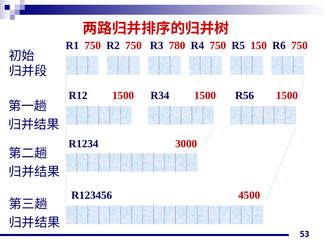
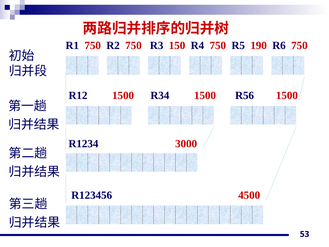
780: 780 -> 150 (177, 46)
150: 150 -> 190 (259, 46)
